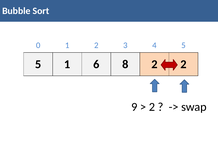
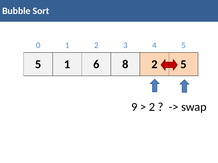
2 2: 2 -> 5 (183, 65)
